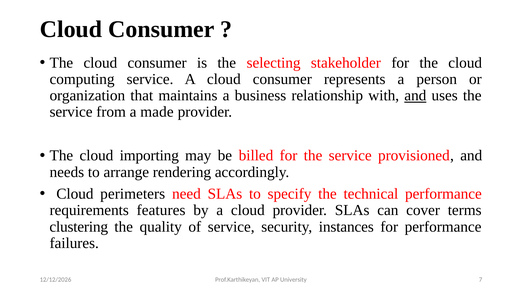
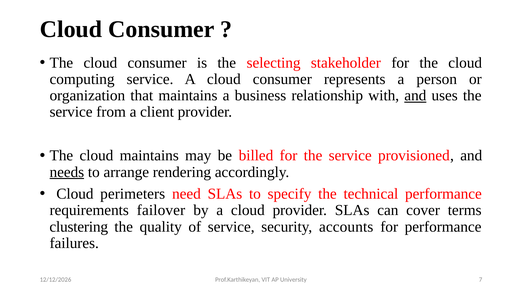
made: made -> client (157, 112)
cloud importing: importing -> maintains (149, 156)
needs underline: none -> present (67, 172)
features: features -> failover (161, 211)
instances: instances -> accounts (346, 227)
